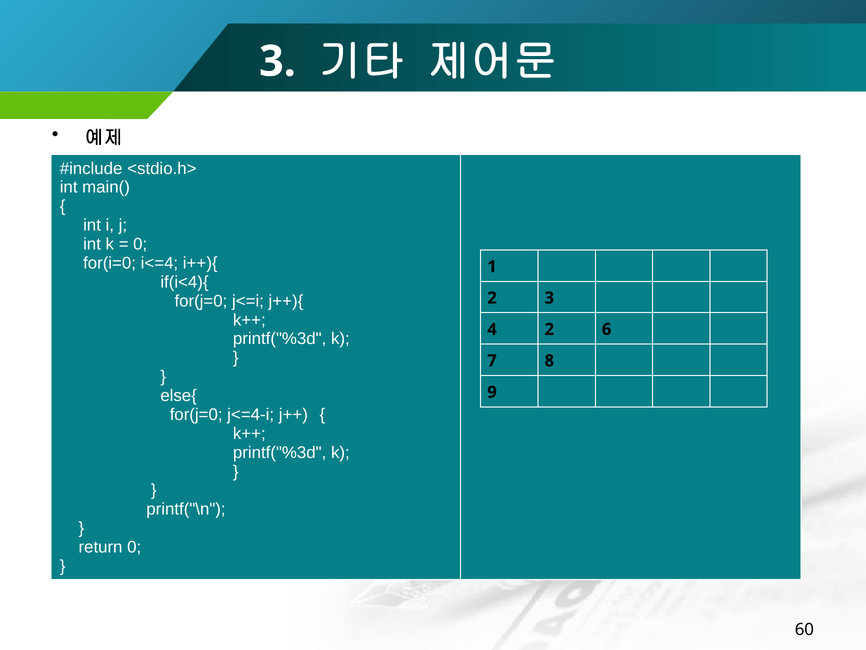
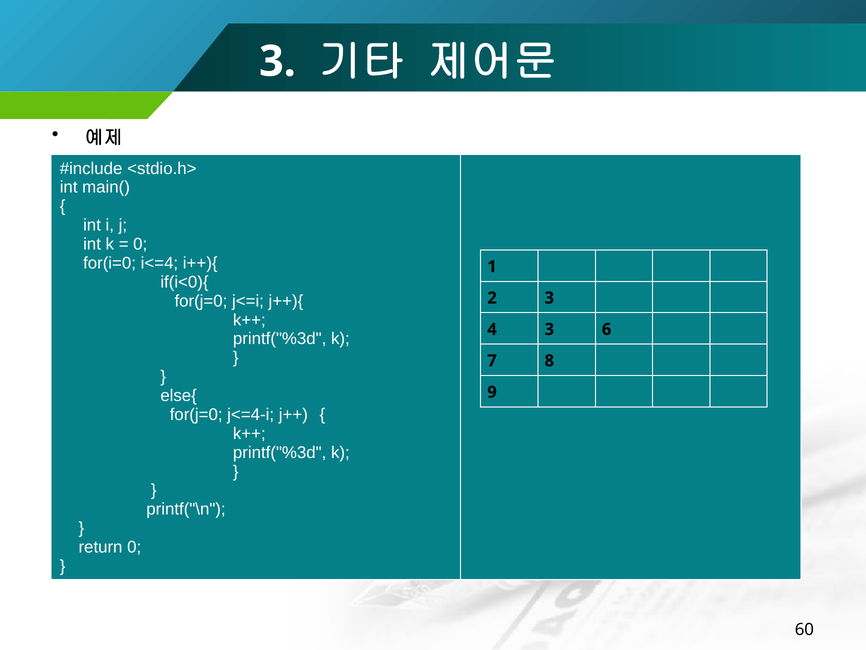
if(i<4){: if(i<4){ -> if(i<0){ (184, 282)
4 2: 2 -> 3 (549, 329)
